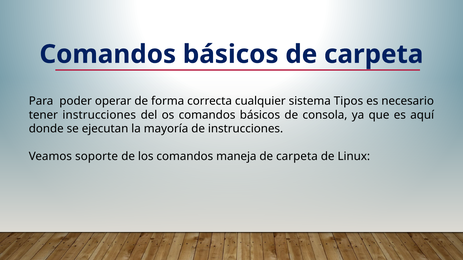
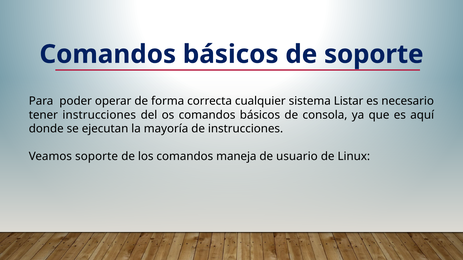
básicos de carpeta: carpeta -> soporte (374, 54)
Tipos: Tipos -> Listar (349, 101)
carpeta: carpeta -> usuario (297, 157)
